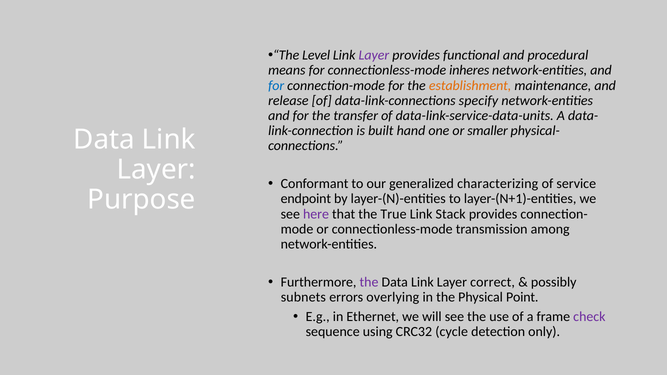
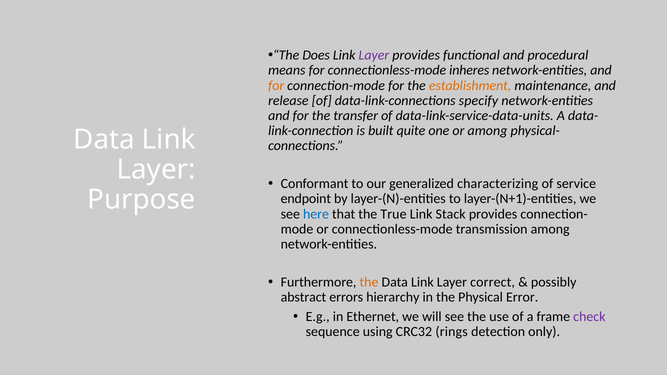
Level: Level -> Does (316, 55)
for colour: blue -> orange (276, 85)
hand: hand -> quite (411, 131)
or smaller: smaller -> among (487, 131)
here colour: purple -> blue (316, 214)
the colour: purple -> orange (369, 282)
subnets: subnets -> abstract (303, 298)
overlying: overlying -> hierarchy (393, 298)
Point: Point -> Error (522, 298)
cycle: cycle -> rings (452, 332)
